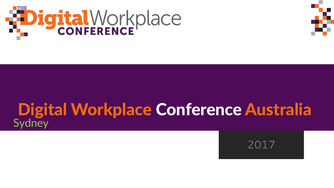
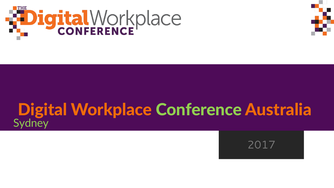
Conference colour: white -> light green (199, 110)
